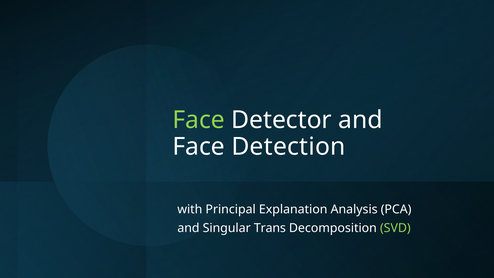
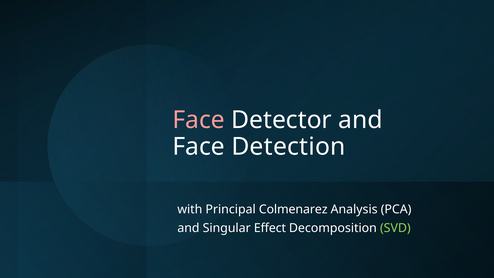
Face colour: light green -> pink (199, 120)
Explanation: Explanation -> Colmenarez (293, 209)
Trans: Trans -> Effect (270, 228)
